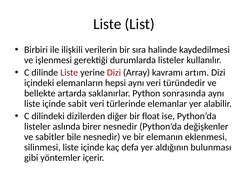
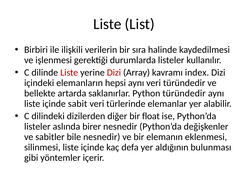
artım: artım -> index (197, 73)
Python sonrasında: sonrasında -> türündedir (184, 93)
